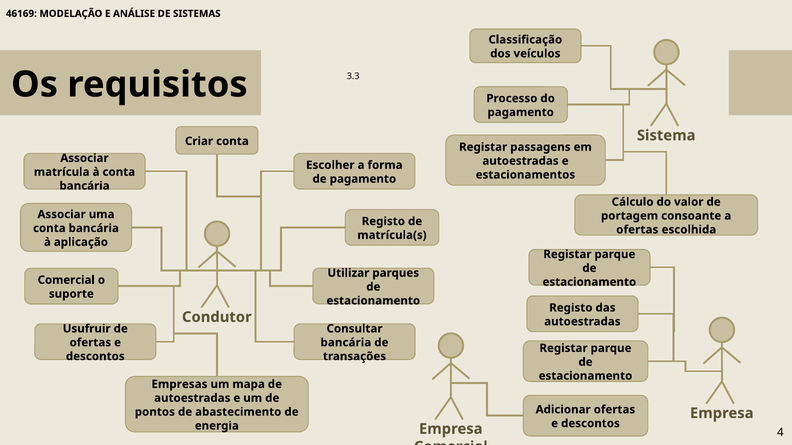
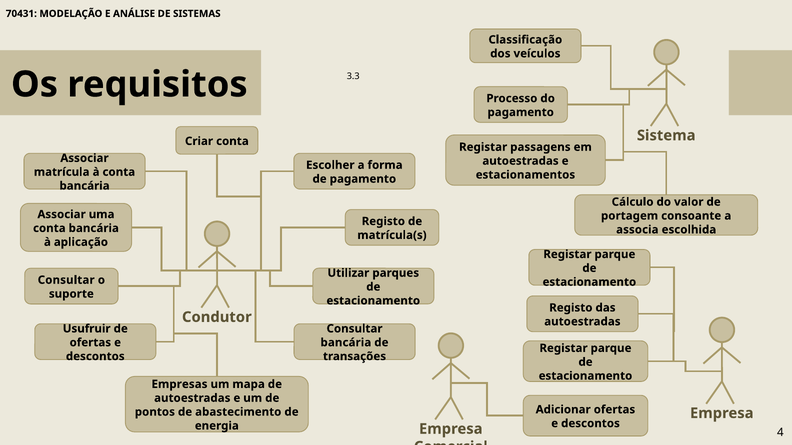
46169: 46169 -> 70431 (21, 14)
ofertas: ofertas -> associa (637, 230)
Comercial: Comercial -> Consultar (66, 280)
